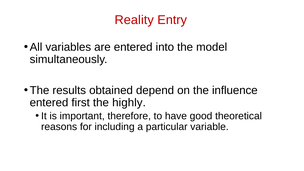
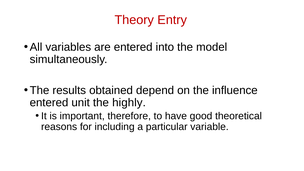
Reality: Reality -> Theory (134, 20)
first: first -> unit (81, 103)
